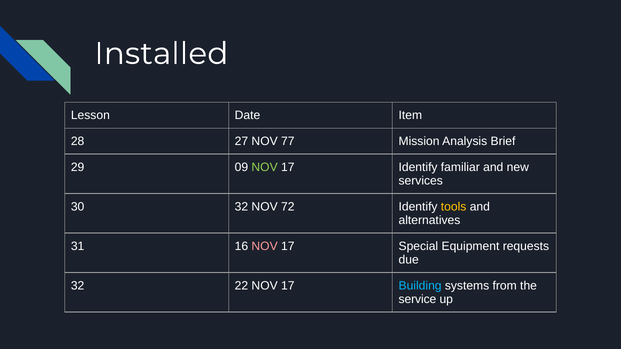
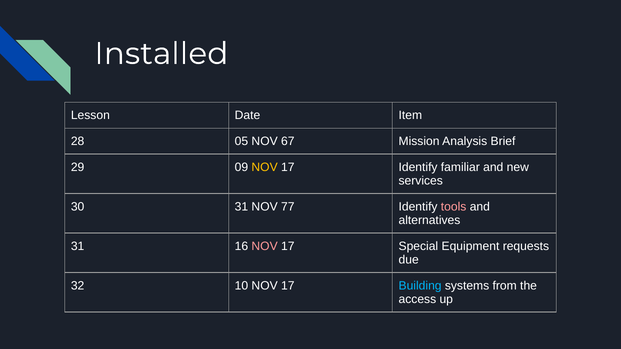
27: 27 -> 05 (241, 141)
77: 77 -> 67 (288, 141)
NOV colour: light green -> yellow (265, 167)
30 32: 32 -> 31 (241, 207)
72: 72 -> 77 (288, 207)
tools colour: yellow -> pink (454, 207)
22: 22 -> 10 (241, 286)
service: service -> access (417, 299)
